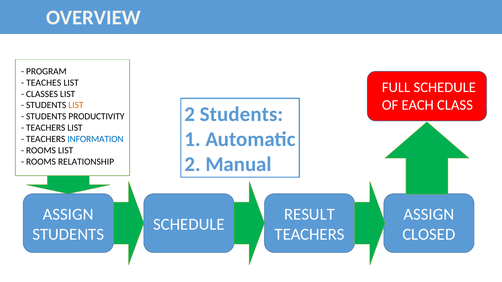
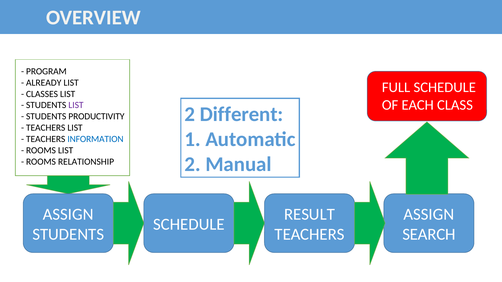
TEACHES: TEACHES -> ALREADY (44, 83)
LIST colour: orange -> purple (76, 105)
2 Students: Students -> Different (242, 114)
CLOSED: CLOSED -> SEARCH (429, 235)
